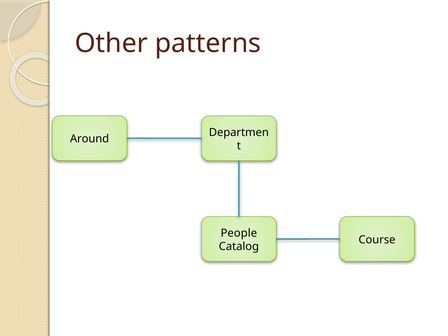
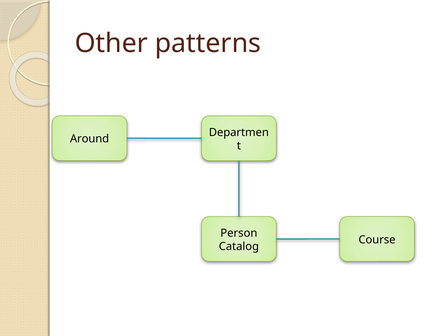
People: People -> Person (239, 233)
